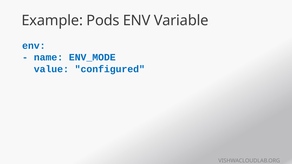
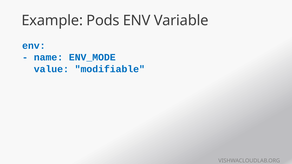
configured: configured -> modifiable (110, 69)
